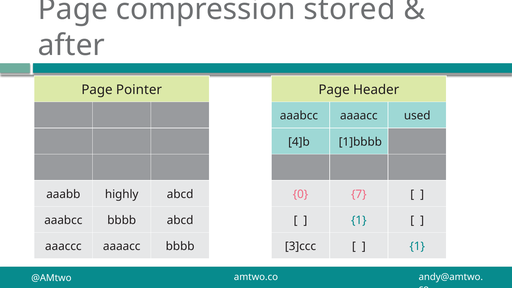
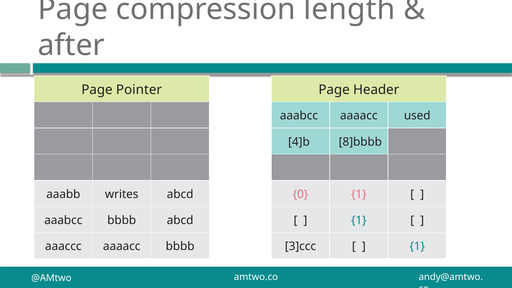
stored: stored -> length (349, 9)
1]bbbb: 1]bbbb -> 8]bbbb (360, 142)
highly: highly -> writes (122, 194)
0 7: 7 -> 1 (359, 194)
